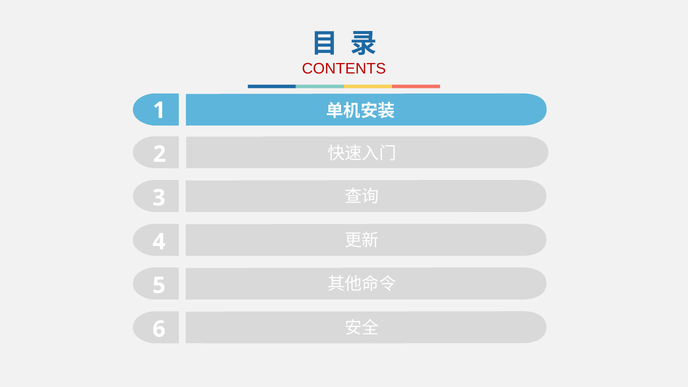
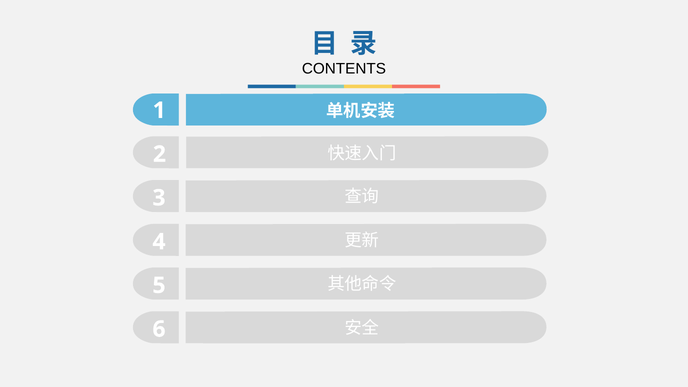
CONTENTS colour: red -> black (344, 68)
